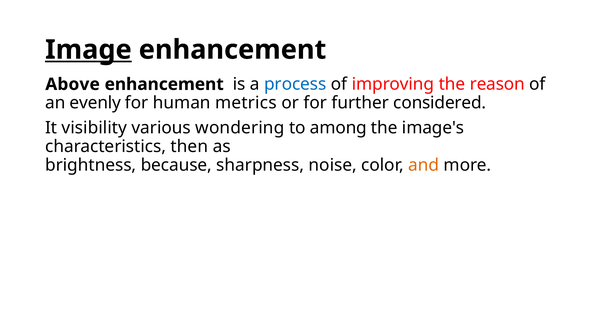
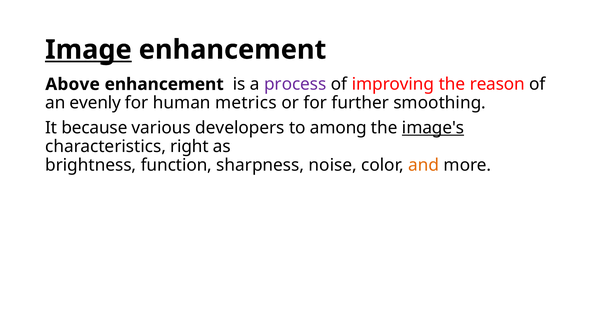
process colour: blue -> purple (295, 84)
considered: considered -> smoothing (440, 103)
visibility: visibility -> because (94, 128)
wondering: wondering -> developers (240, 128)
image's underline: none -> present (433, 128)
then: then -> right (190, 146)
because: because -> function (176, 165)
